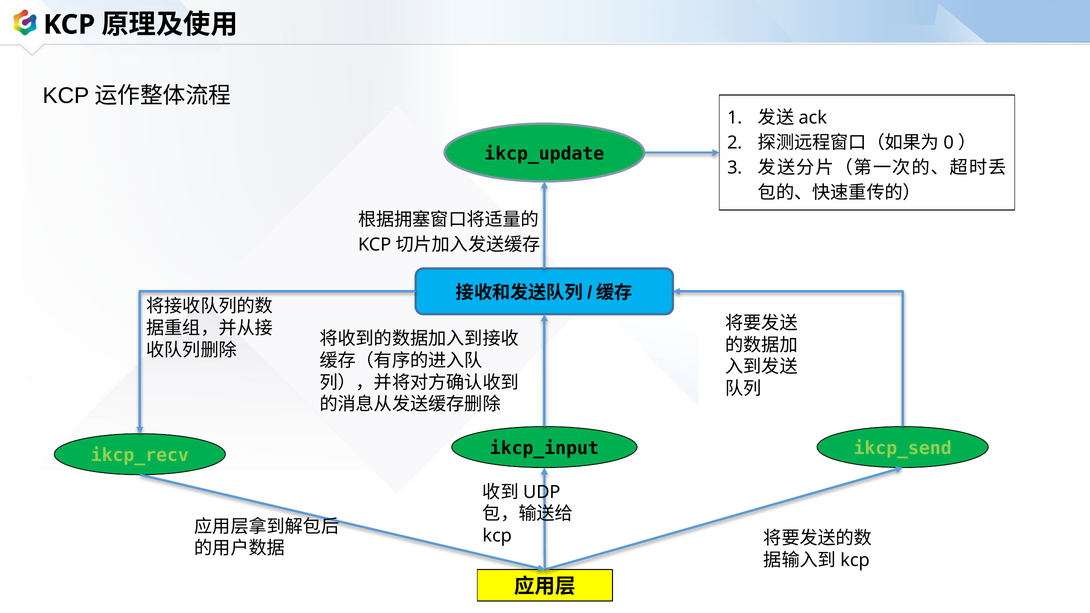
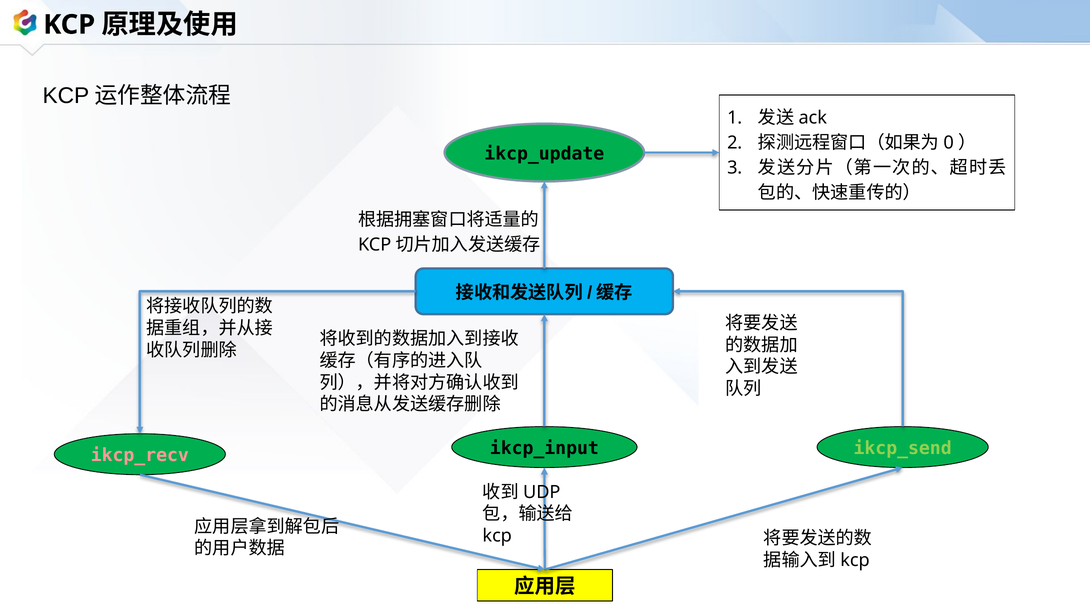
ikcp_recv colour: light green -> pink (140, 456)
